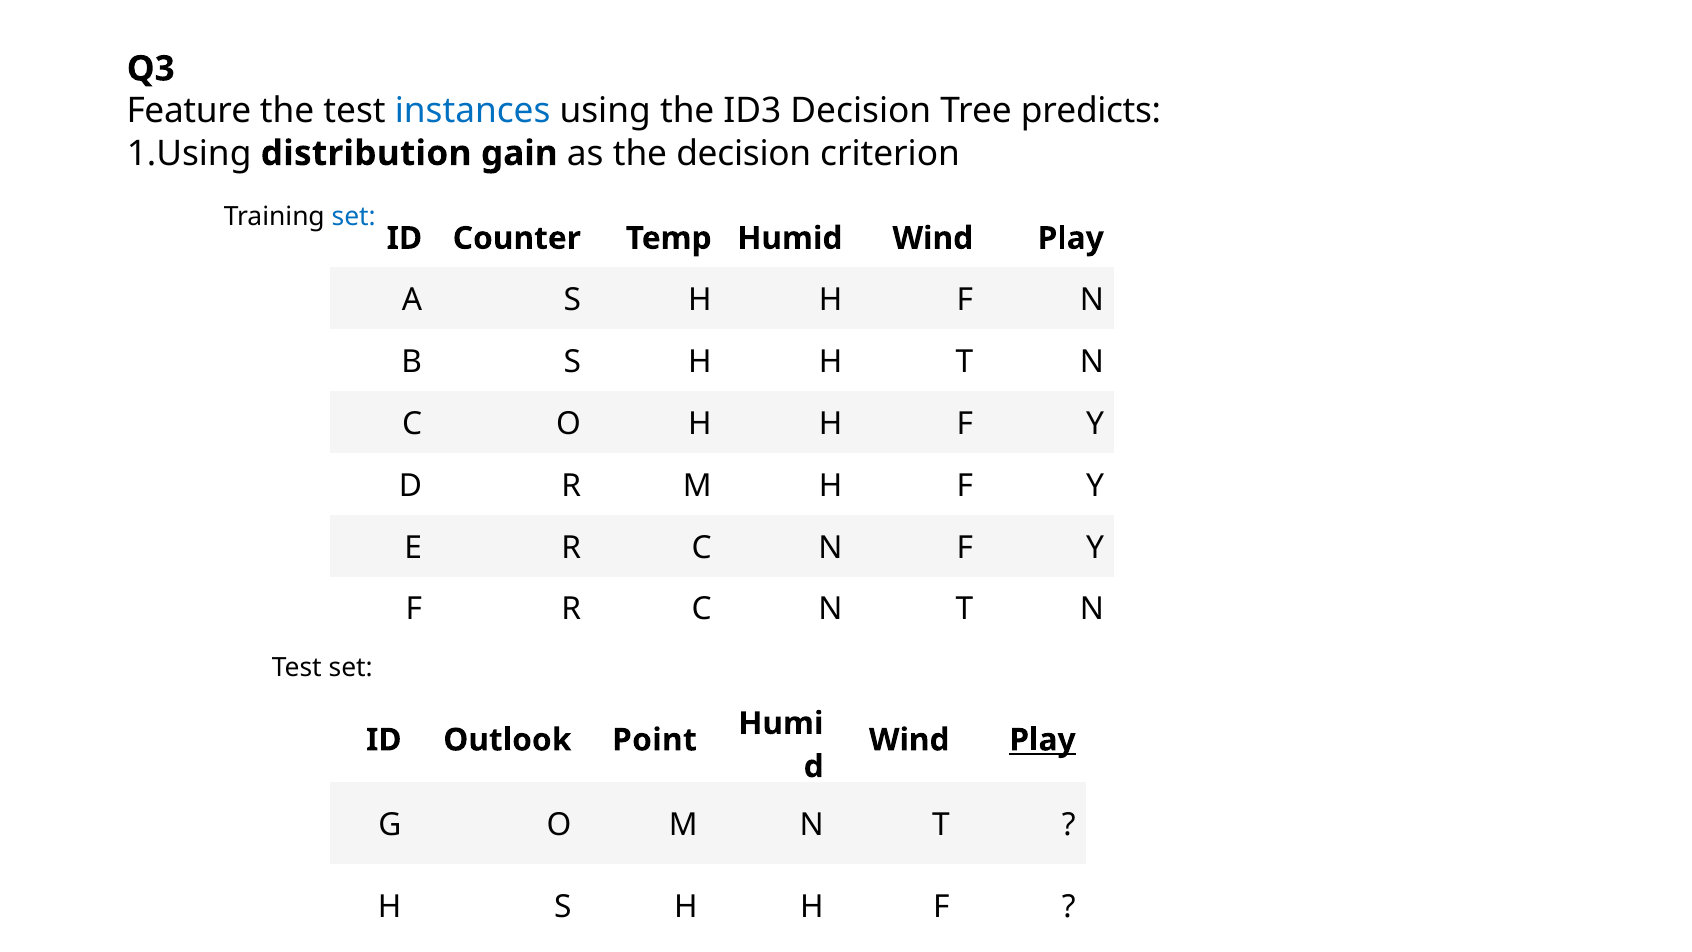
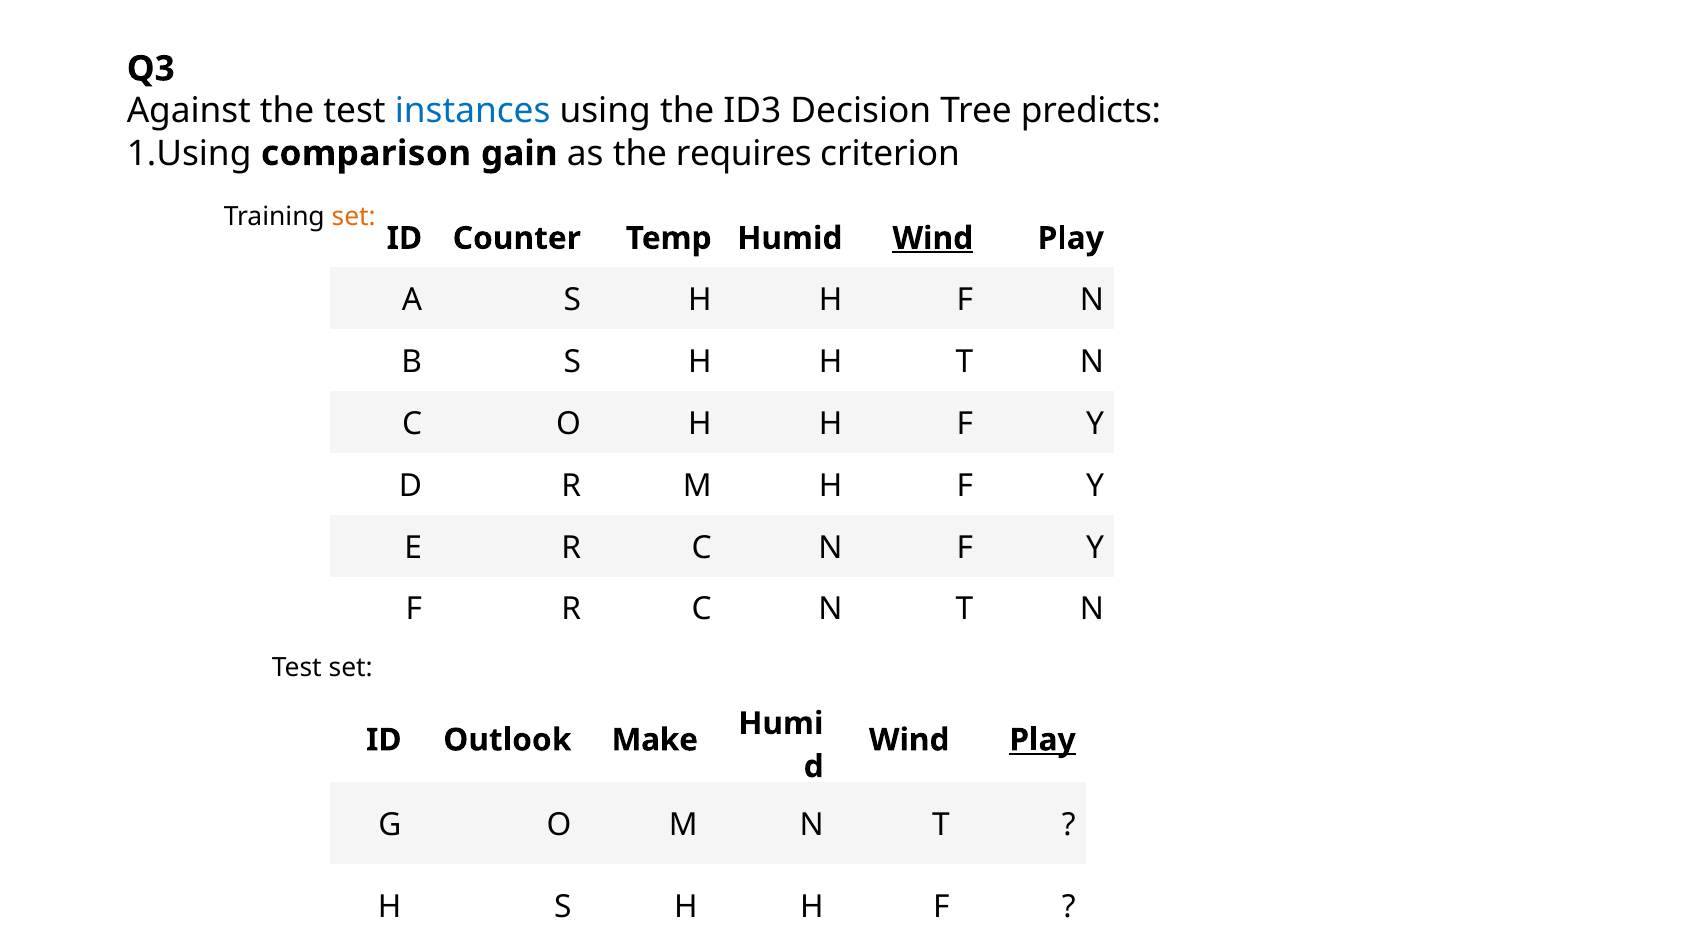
Feature: Feature -> Against (189, 111)
distribution: distribution -> comparison (366, 153)
the decision: decision -> requires (744, 153)
set colour: blue -> orange (354, 217)
Wind underline: none -> present (933, 238)
Point: Point -> Make (655, 740)
